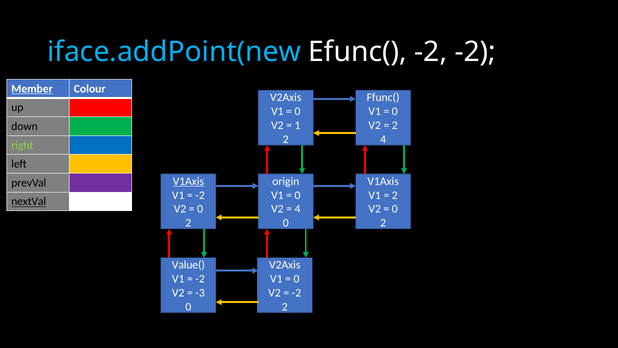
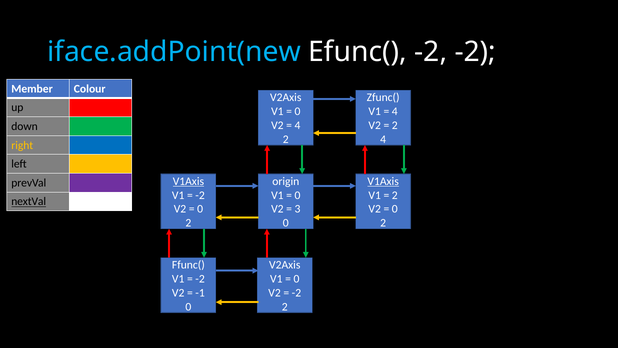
Member underline: present -> none (32, 89)
Ffunc(: Ffunc( -> Zfunc( (383, 97)
0: 0 -> 4 (395, 111)
1: 1 -> 4 (297, 125)
right colour: light green -> yellow (22, 145)
V1Axis underline: none -> present (383, 181)
4: 4 -> 3 (297, 209)
Value(: Value( -> Ffunc( (188, 265)
-3: -3 -> -1 (200, 293)
